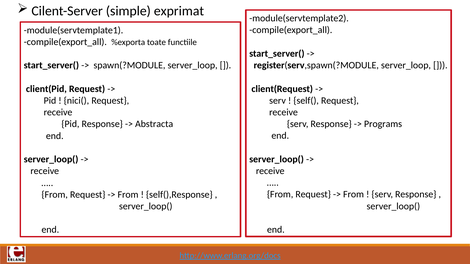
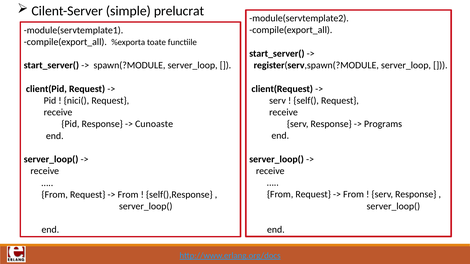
exprimat: exprimat -> prelucrat (179, 11)
Abstracta: Abstracta -> Cunoaste (154, 124)
